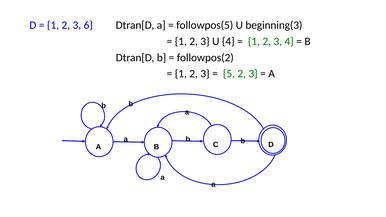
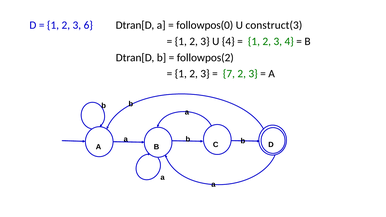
followpos(5: followpos(5 -> followpos(0 (205, 25)
beginning(3: beginning(3 -> construct(3 (274, 25)
5: 5 -> 7 (229, 74)
